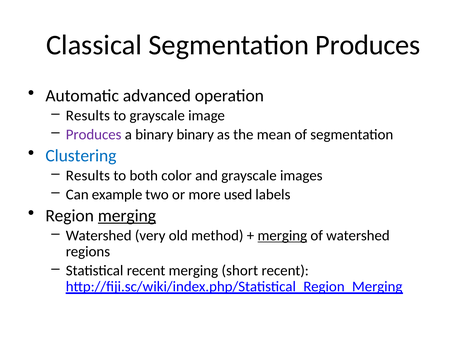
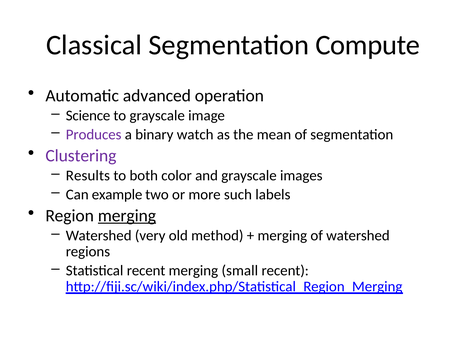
Segmentation Produces: Produces -> Compute (368, 45)
Results: Results -> Science (88, 116)
binary binary: binary -> watch (195, 134)
Clustering colour: blue -> purple (81, 155)
used: used -> such (238, 194)
merging underline: present -> none (282, 235)
short: short -> small (240, 270)
